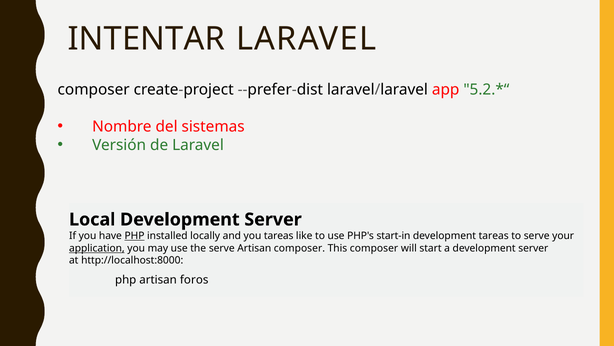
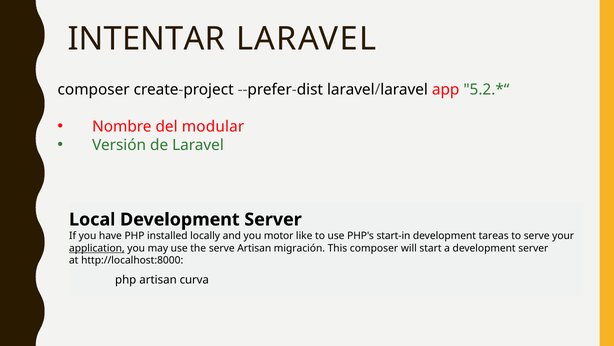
sistemas: sistemas -> modular (213, 126)
PHP underline: present -> none (135, 236)
you tareas: tareas -> motor (279, 236)
Artisan composer: composer -> migración (299, 248)
foros: foros -> curva (194, 280)
